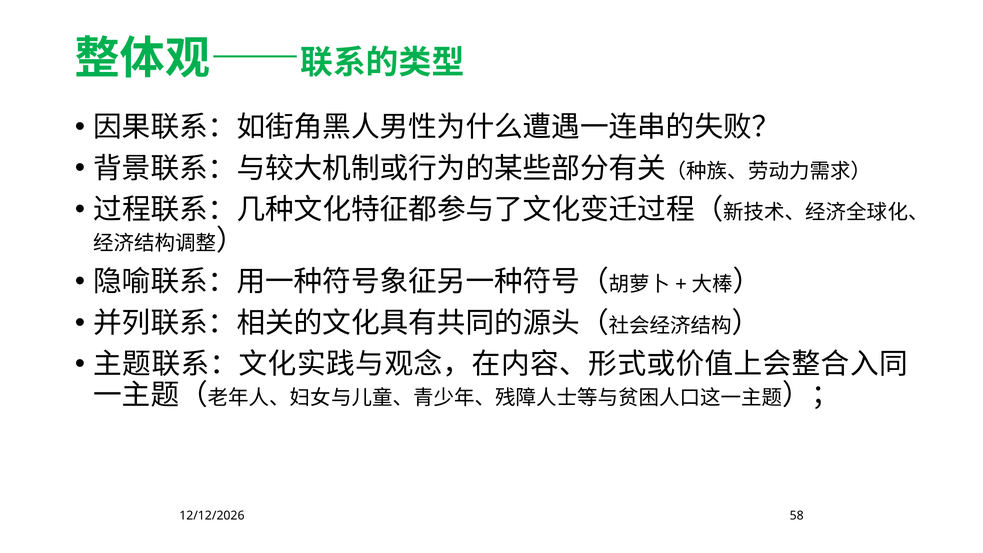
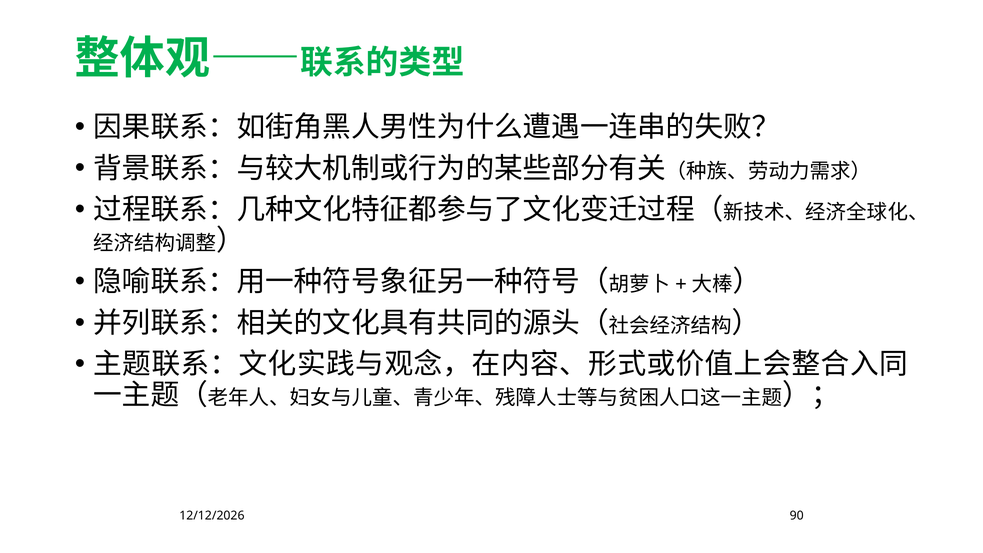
58: 58 -> 90 (797, 515)
